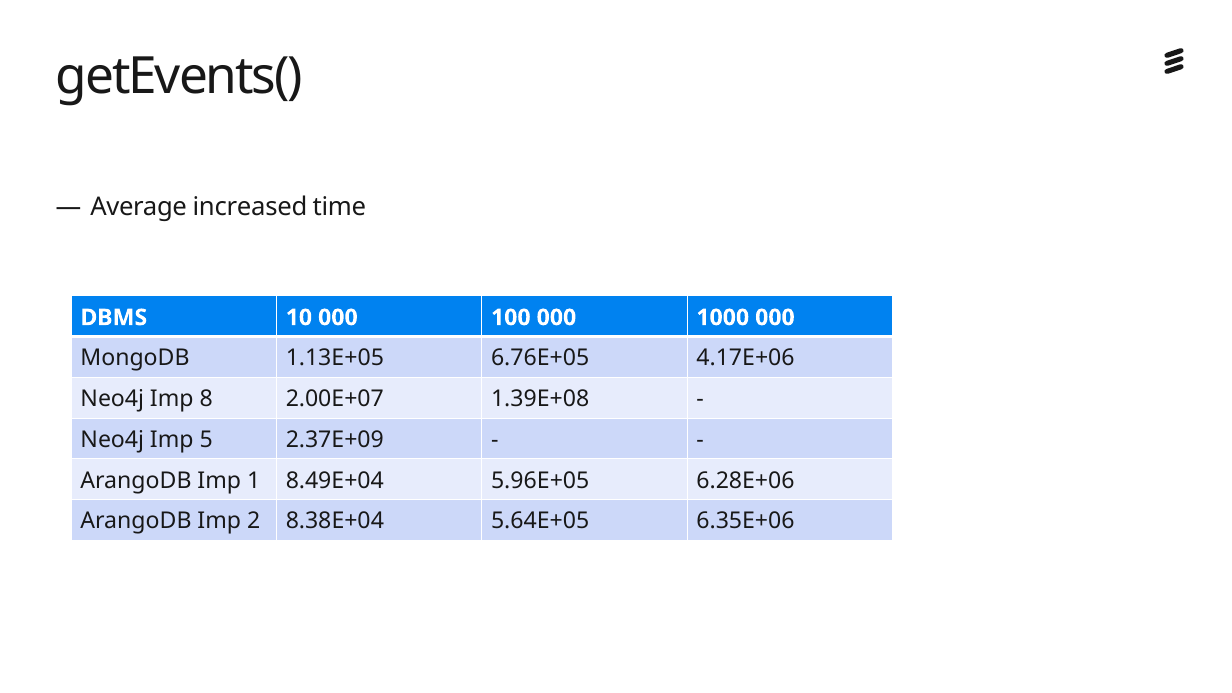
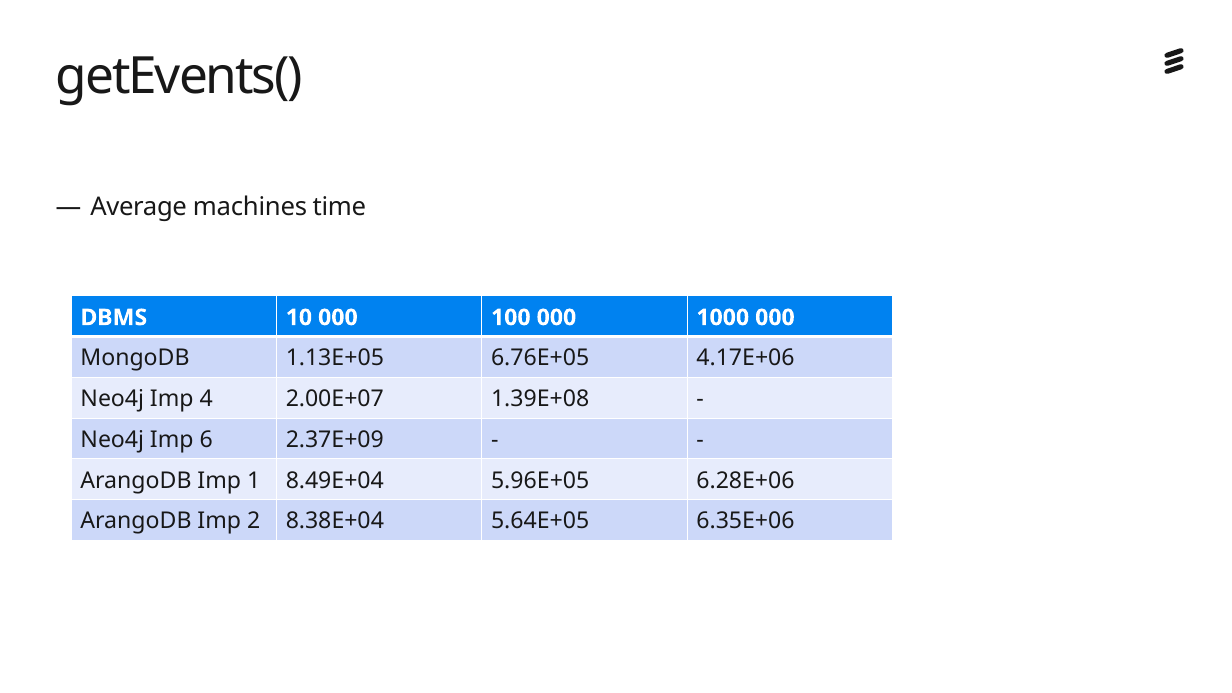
increased: increased -> machines (250, 207)
8: 8 -> 4 (206, 399)
5: 5 -> 6 (206, 440)
